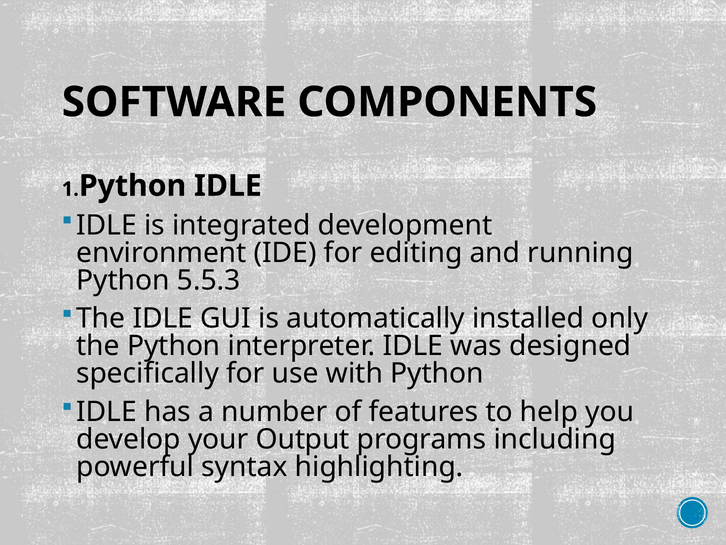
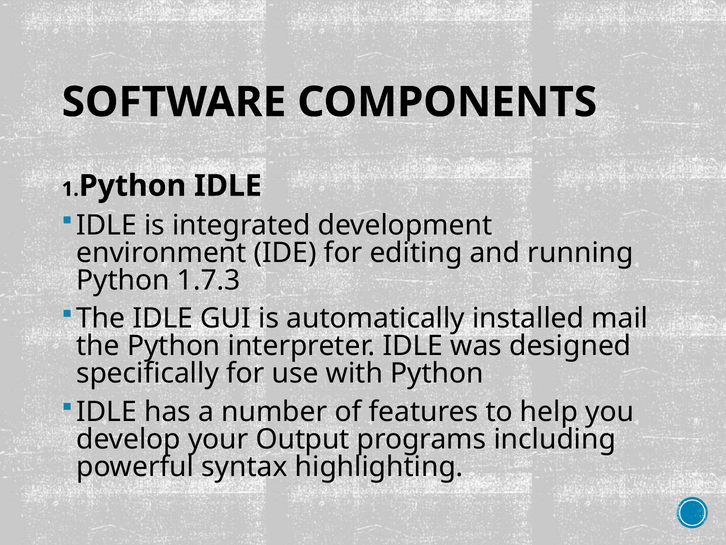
5.5.3: 5.5.3 -> 1.7.3 (209, 280)
only: only -> mail (620, 318)
